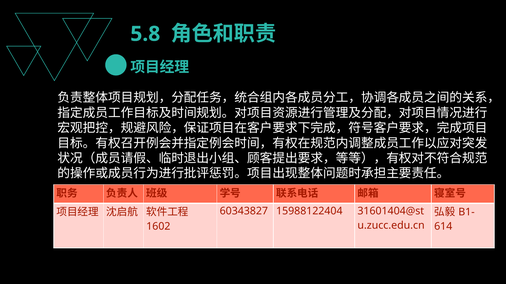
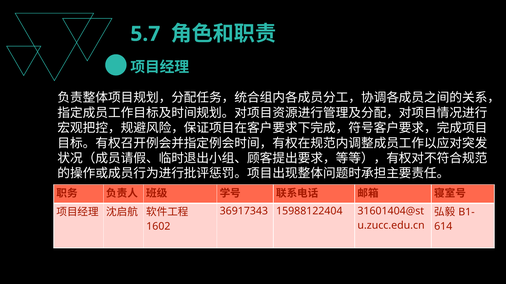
5.8: 5.8 -> 5.7 (145, 34)
60343827: 60343827 -> 36917343 (244, 212)
